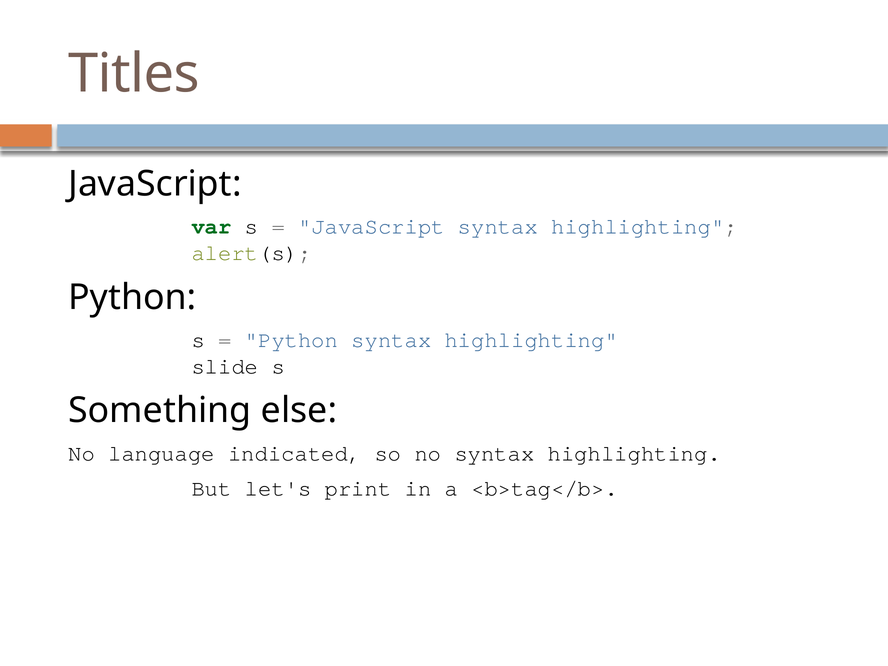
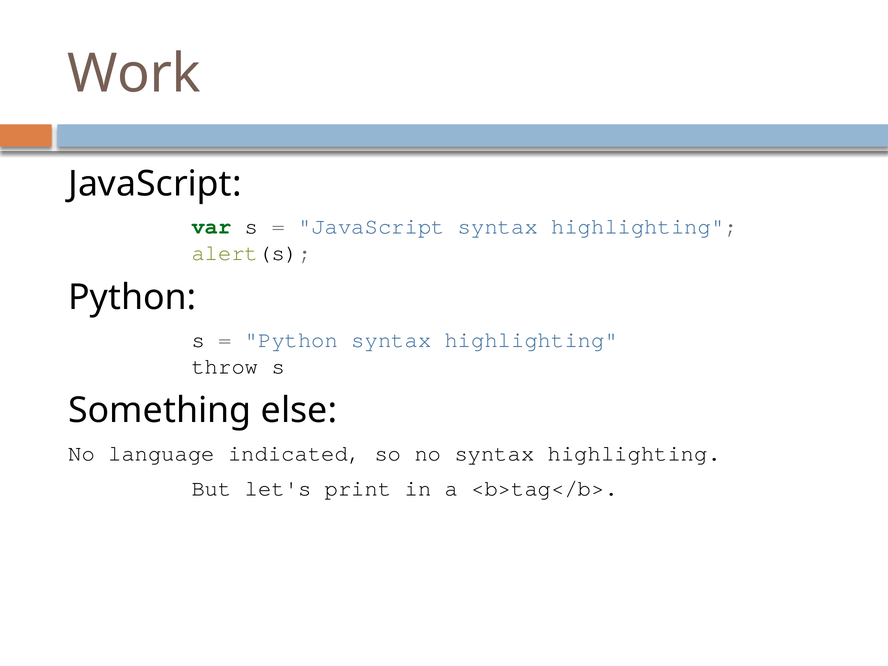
Titles: Titles -> Work (134, 74)
slide: slide -> throw (225, 366)
